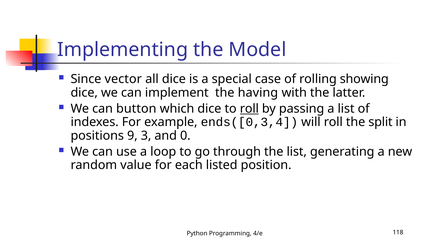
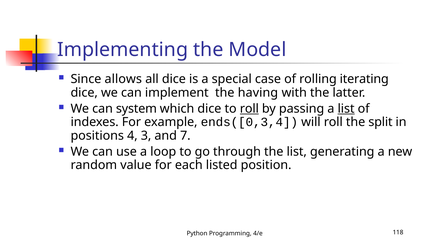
vector: vector -> allows (123, 79)
showing: showing -> iterating (364, 79)
button: button -> system (136, 109)
list underline: none -> present (346, 109)
9: 9 -> 4 (132, 136)
0: 0 -> 7 (185, 136)
